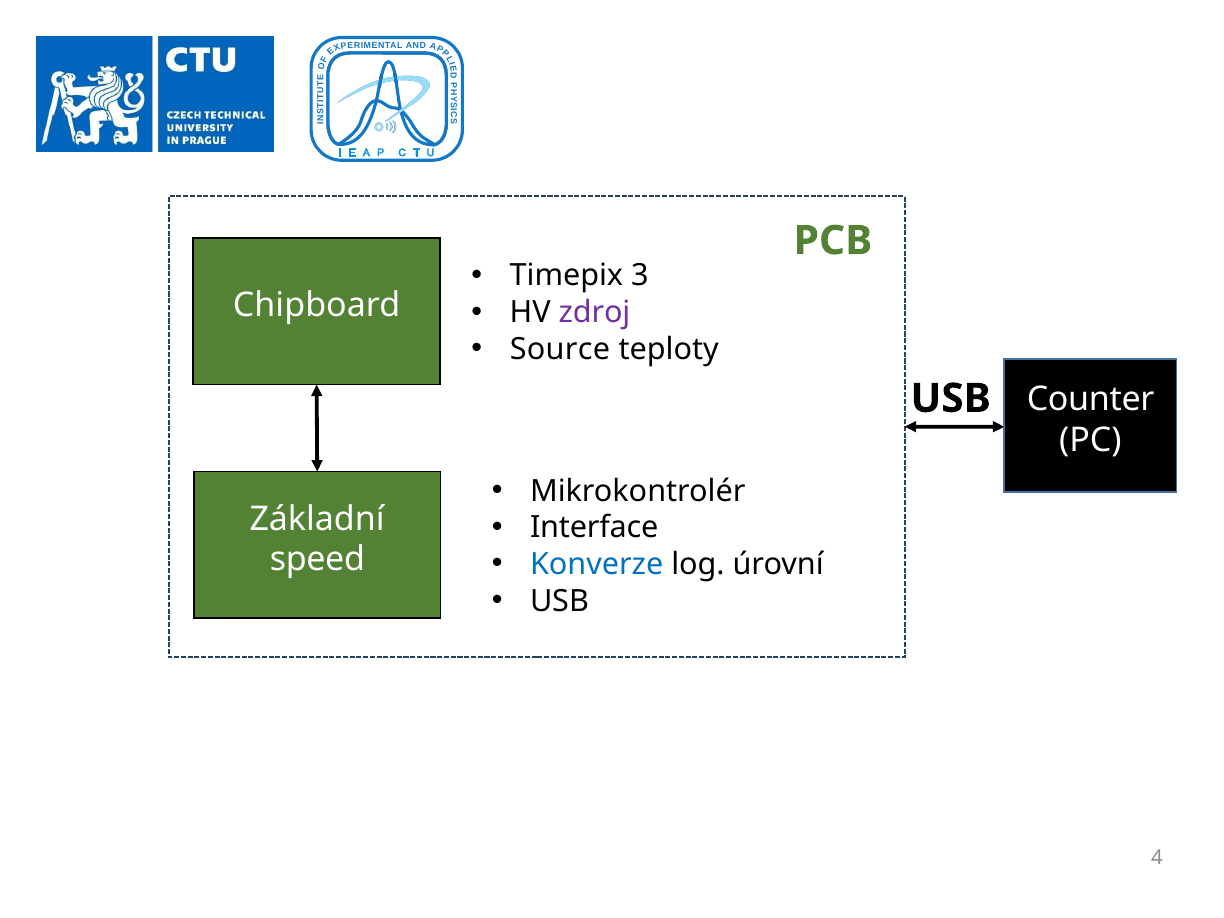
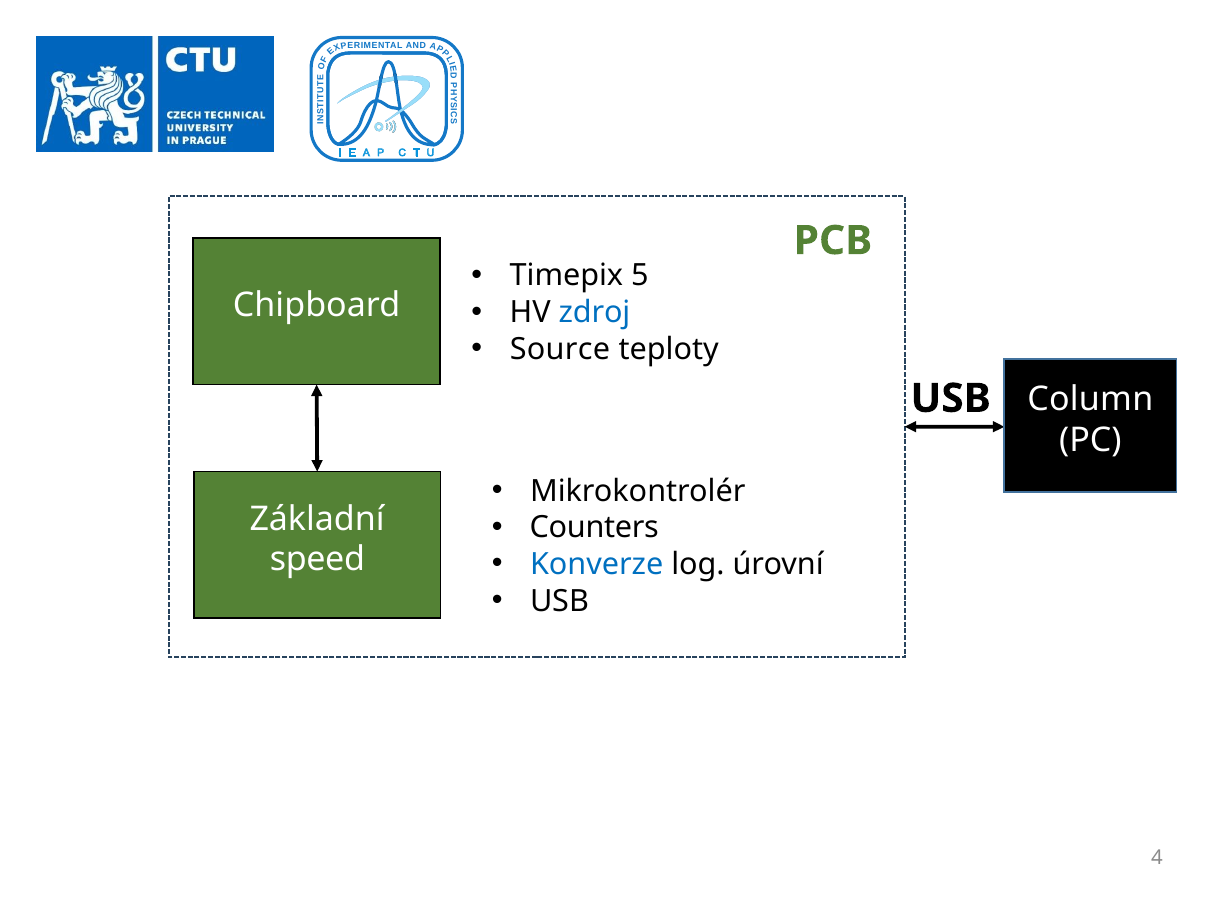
3: 3 -> 5 (640, 276)
zdroj colour: purple -> blue (594, 313)
Counter: Counter -> Column (1090, 400)
Interface: Interface -> Counters (594, 528)
